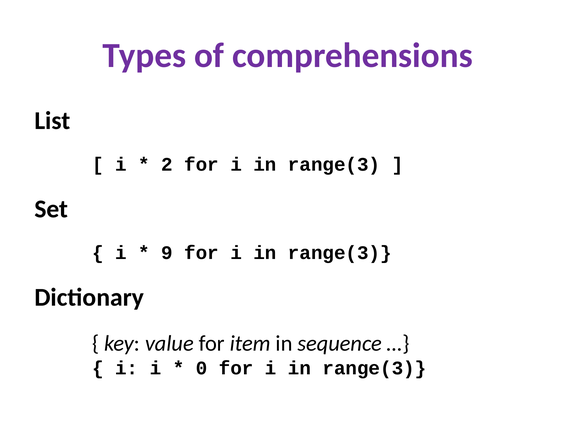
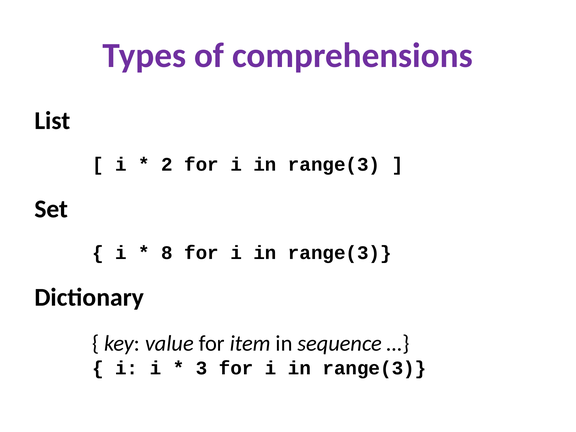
9: 9 -> 8 (167, 253)
0: 0 -> 3 (202, 368)
